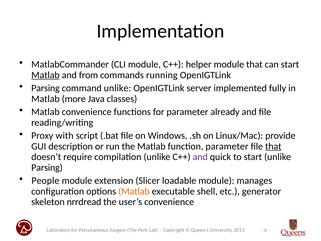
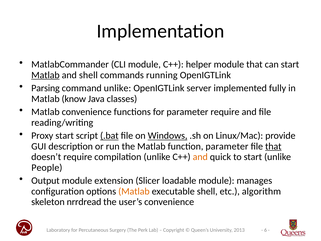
and from: from -> shell (88, 75)
more: more -> know (74, 99)
parameter already: already -> require (225, 112)
Proxy with: with -> start (65, 136)
.bat underline: none -> present (109, 136)
Windows underline: none -> present (168, 136)
and colour: purple -> orange (200, 157)
Parsing: Parsing -> People (47, 167)
People: People -> Output (45, 181)
generator: generator -> algorithm (261, 191)
